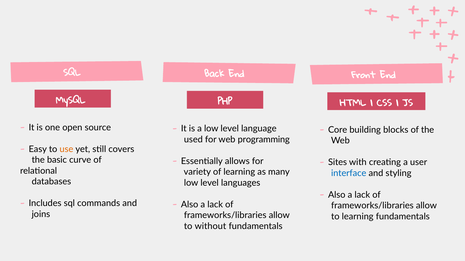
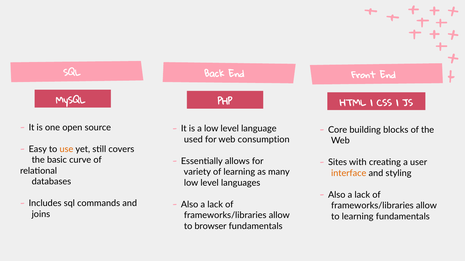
programming: programming -> consumption (264, 140)
interface colour: blue -> orange (349, 173)
without: without -> browser (211, 227)
